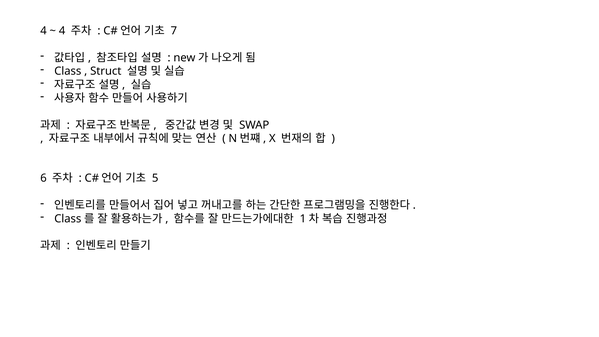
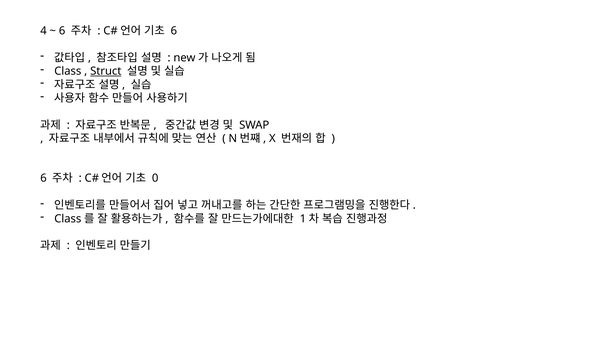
4: 4 -> 6 (62, 31)
7: 7 -> 6 (174, 31)
Struct underline: none -> present (106, 71)
5: 5 -> 0 (155, 178)
